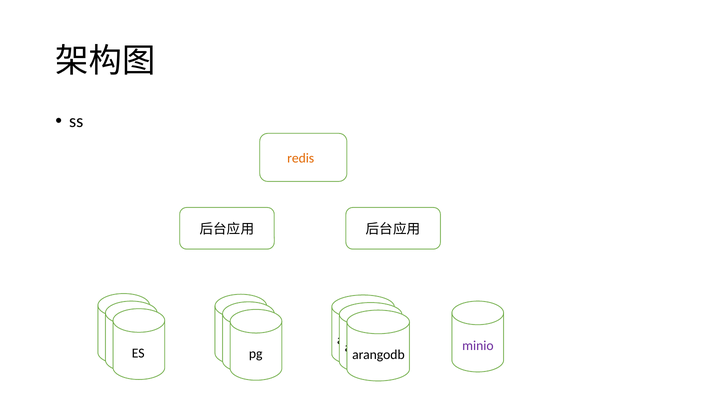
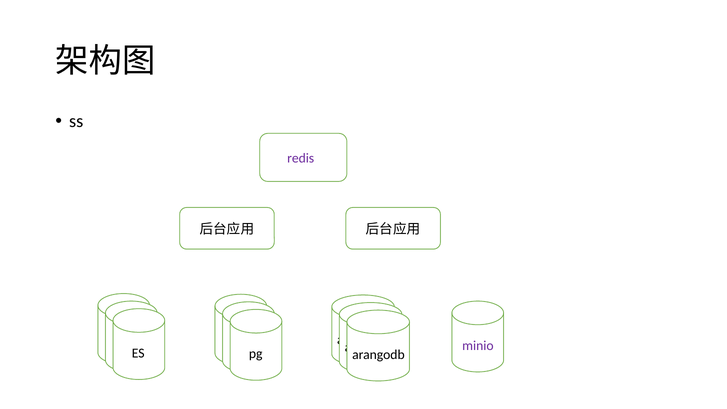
redis colour: orange -> purple (301, 158)
